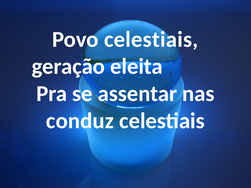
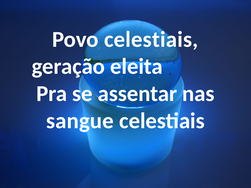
conduz: conduz -> sangue (80, 121)
